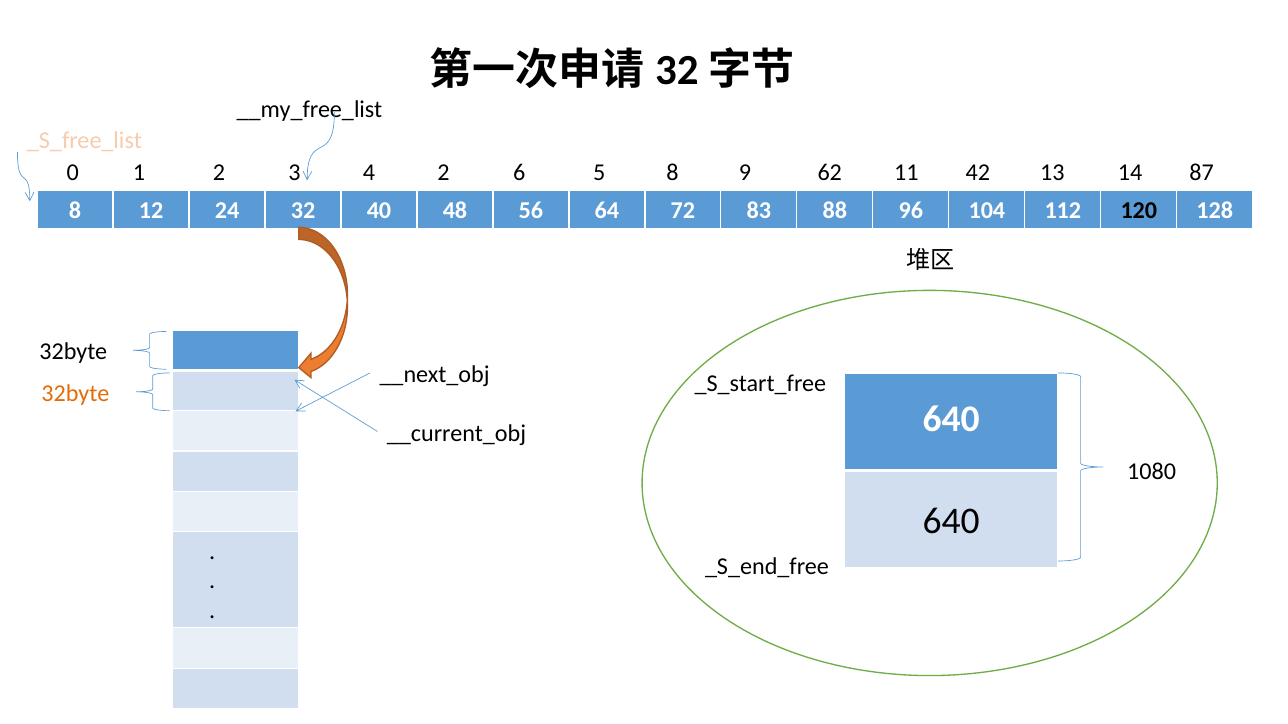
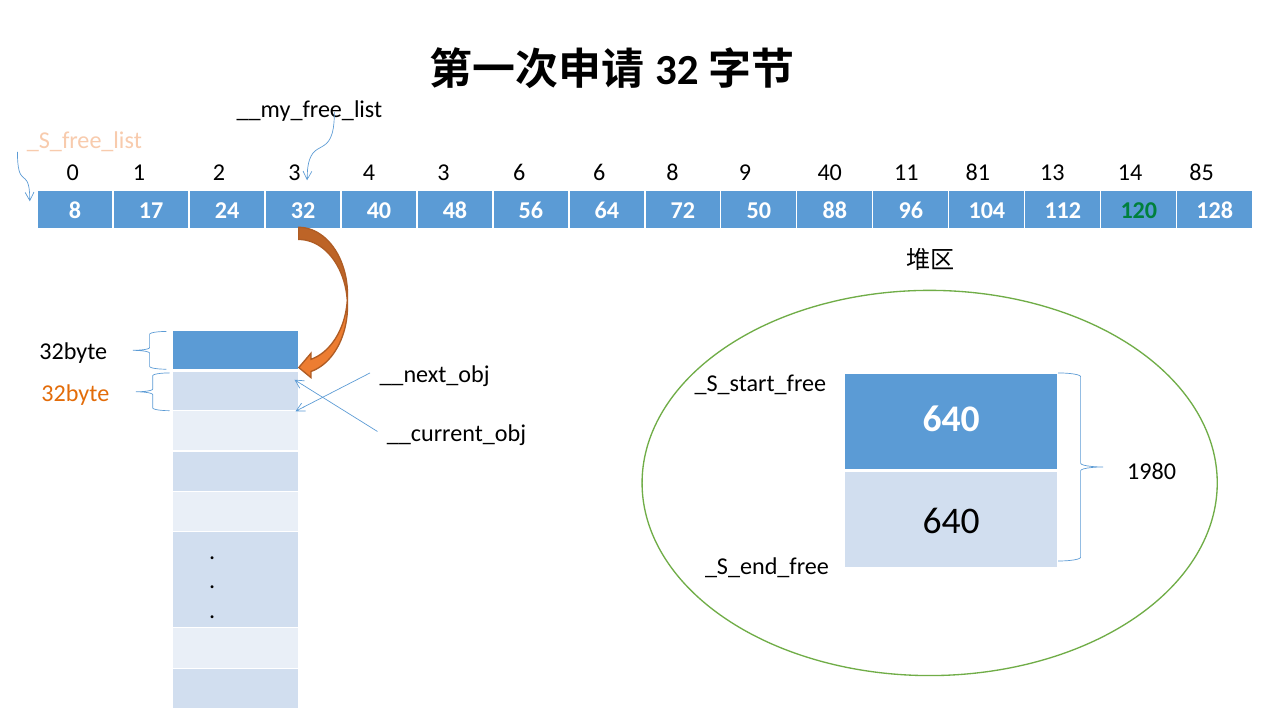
4 2: 2 -> 3 (444, 173)
6 5: 5 -> 6 (599, 173)
9 62: 62 -> 40 (830, 173)
42: 42 -> 81 (978, 173)
87: 87 -> 85 (1202, 173)
12: 12 -> 17 (151, 211)
83: 83 -> 50 (759, 211)
120 colour: black -> green (1139, 211)
1080: 1080 -> 1980 (1152, 472)
